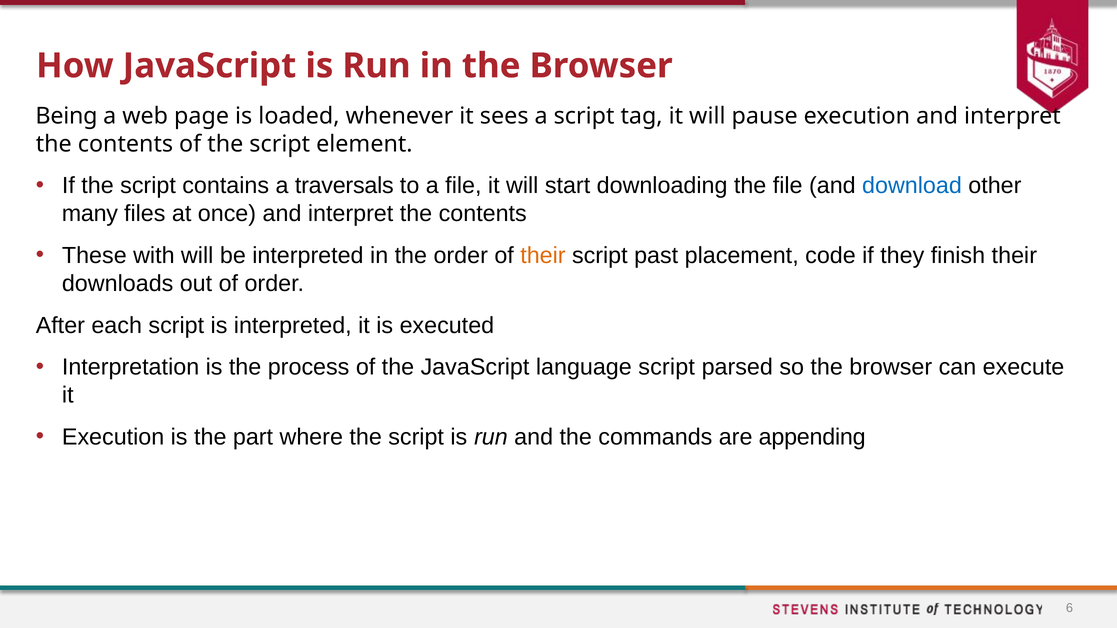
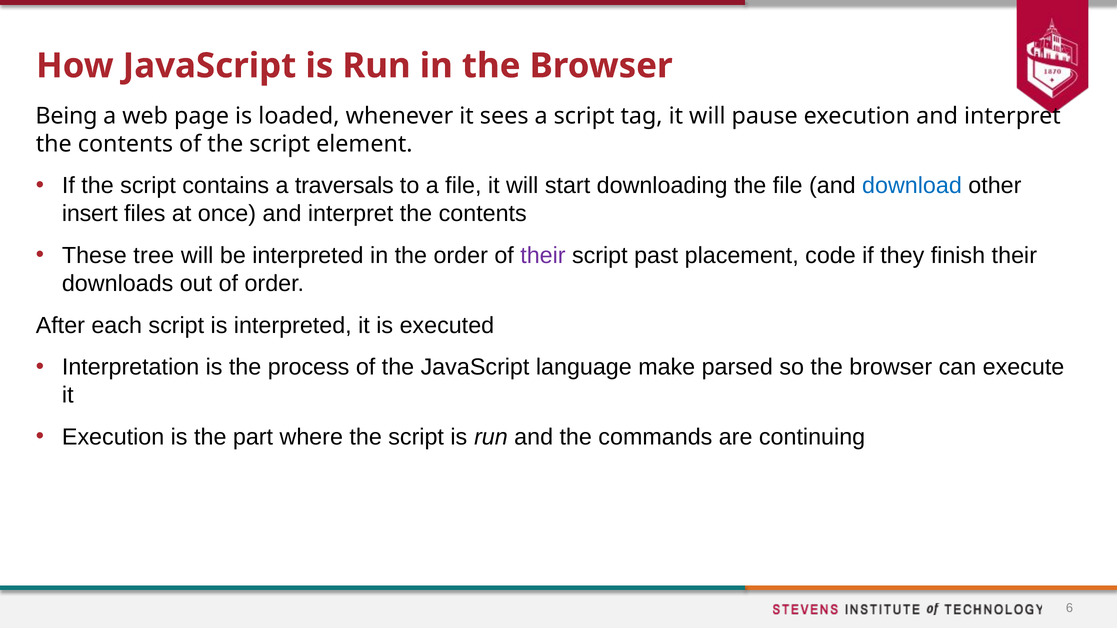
many: many -> insert (90, 214)
with: with -> tree (154, 256)
their colour: orange -> purple (543, 256)
language script: script -> make (667, 368)
appending: appending -> continuing (812, 437)
